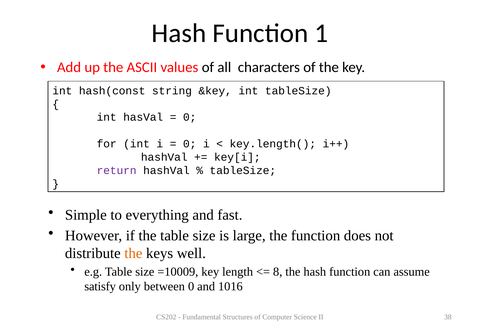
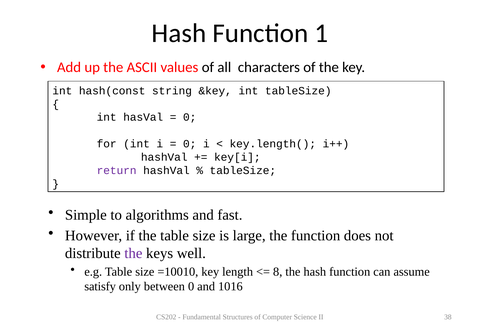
everything: everything -> algorithms (157, 215)
the colour: orange -> purple (133, 254)
=10009: =10009 -> =10010 (178, 272)
